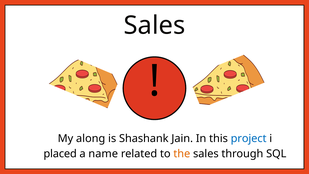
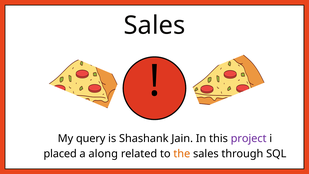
along: along -> query (91, 138)
project colour: blue -> purple (249, 138)
name: name -> along (103, 154)
